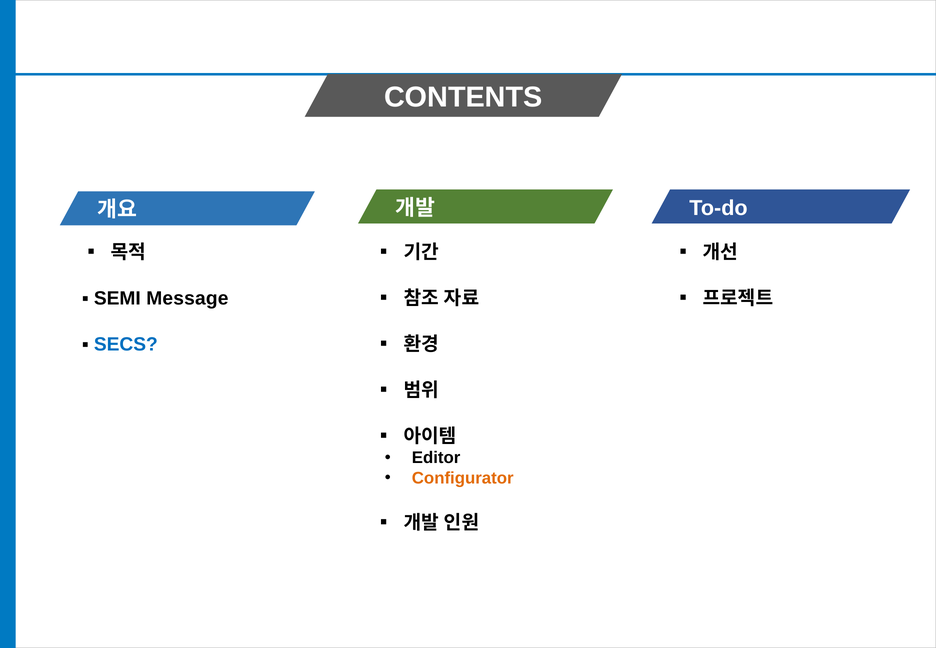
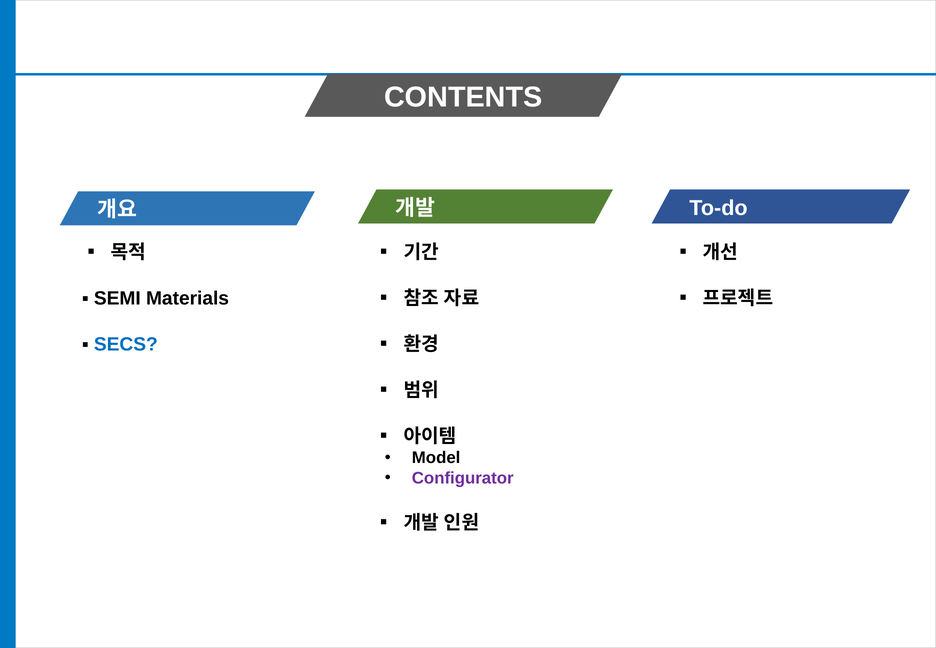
Message: Message -> Materials (188, 298)
Editor: Editor -> Model (436, 458)
Configurator colour: orange -> purple (463, 478)
